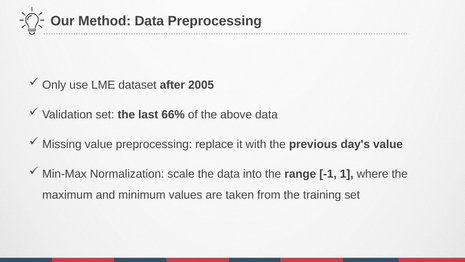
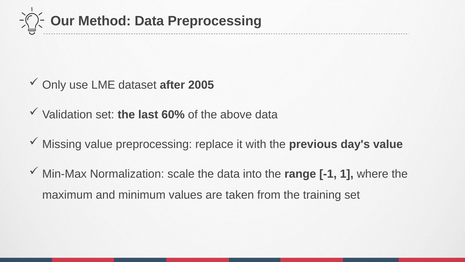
66%: 66% -> 60% (173, 114)
